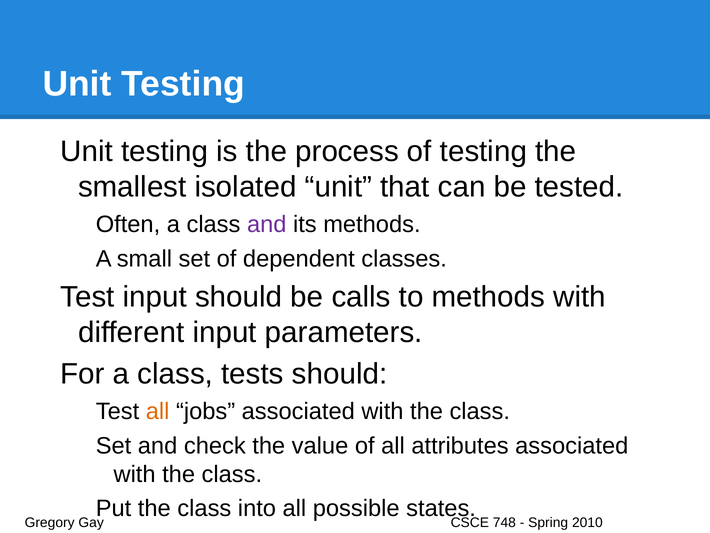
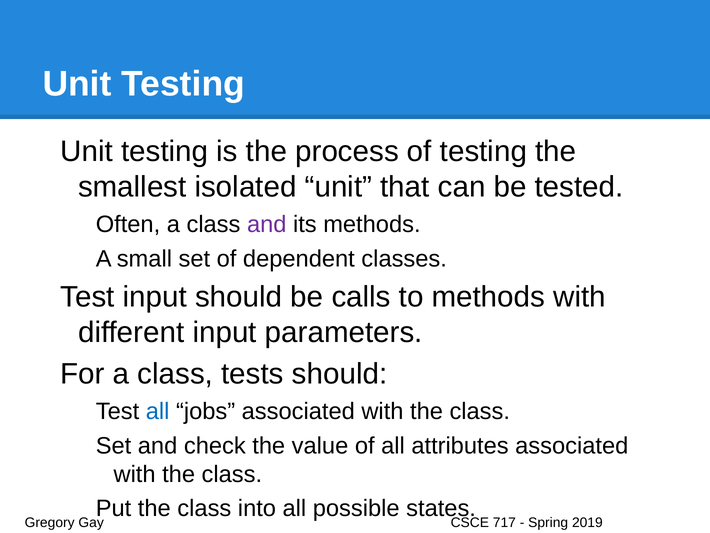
all colour: orange -> blue (158, 411)
748: 748 -> 717 (504, 522)
2010: 2010 -> 2019 (587, 522)
